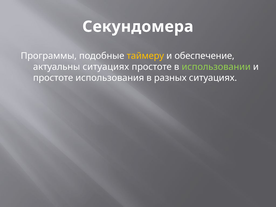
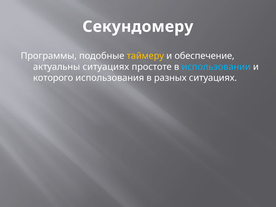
Секундомера: Секундомера -> Секундомеру (138, 27)
использовании colour: light green -> light blue (216, 67)
простоте: простоте -> которого (53, 78)
